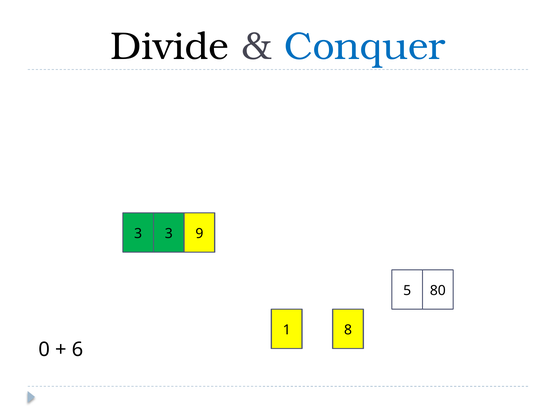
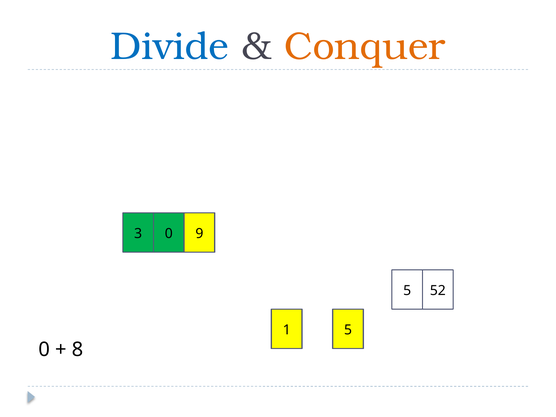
Divide colour: black -> blue (170, 46)
Conquer colour: blue -> orange (365, 46)
3 3: 3 -> 0 (169, 234)
80: 80 -> 52 (438, 290)
1 8: 8 -> 5 (348, 330)
6: 6 -> 8 (78, 349)
